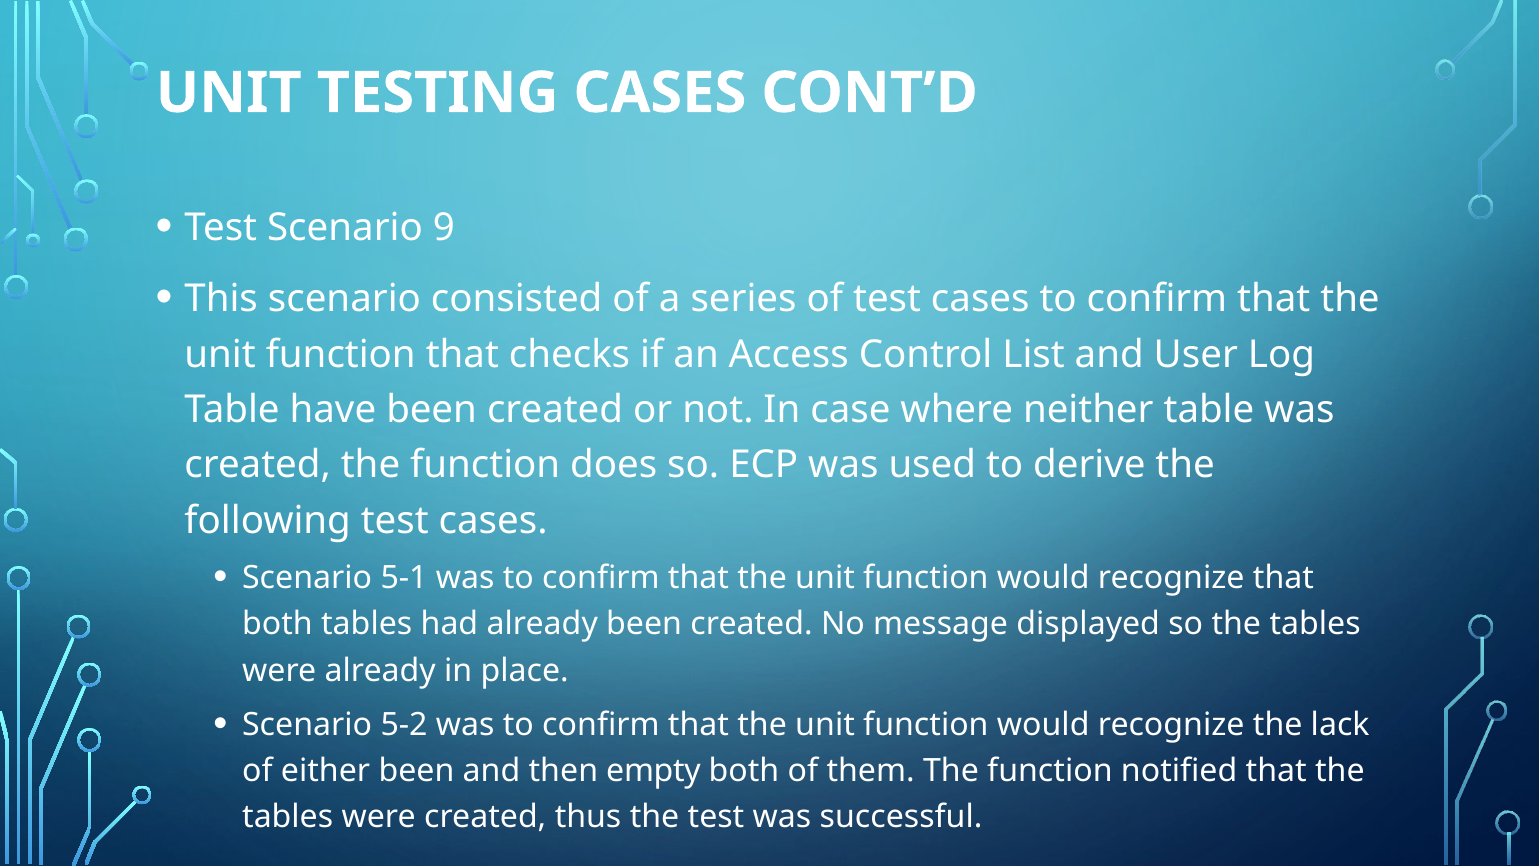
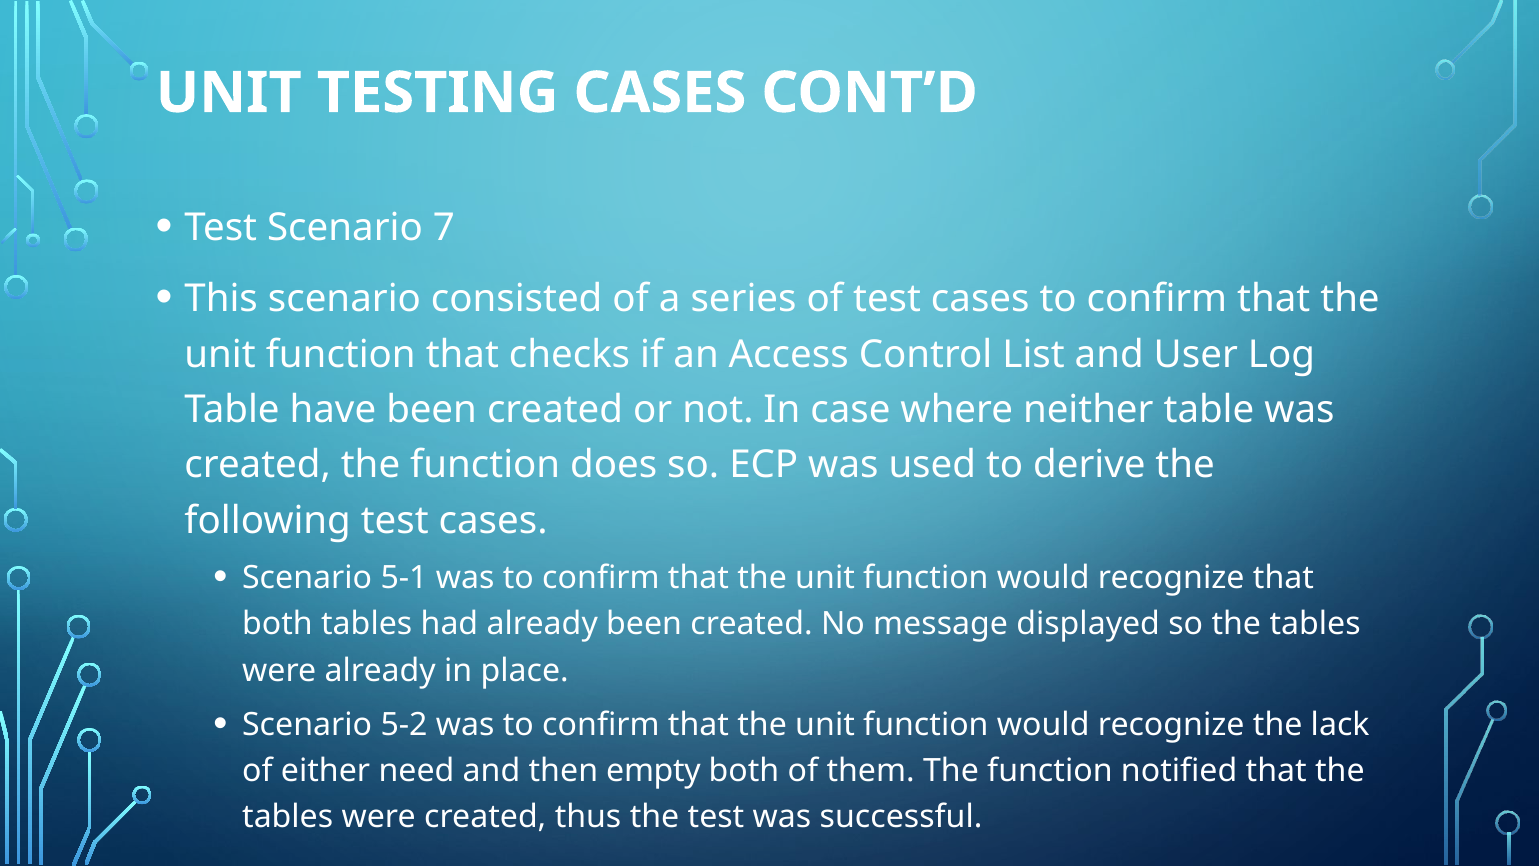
9: 9 -> 7 (444, 227)
either been: been -> need (416, 771)
